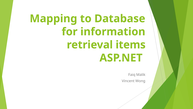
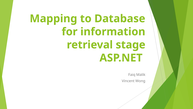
items: items -> stage (131, 45)
